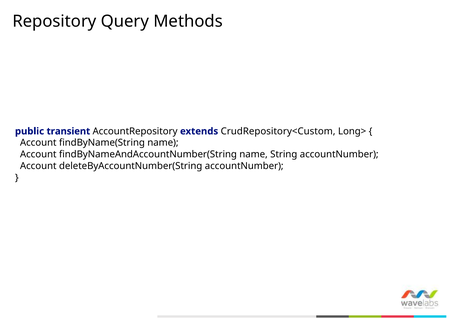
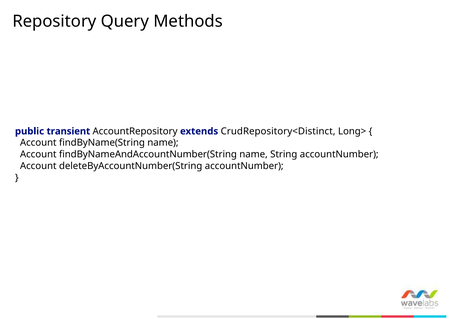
CrudRepository<Custom: CrudRepository<Custom -> CrudRepository<Distinct (278, 131)
